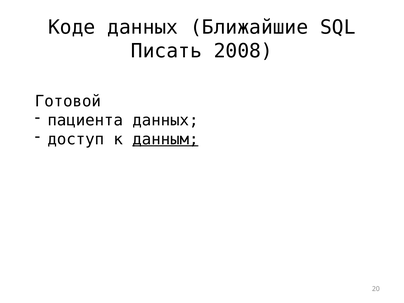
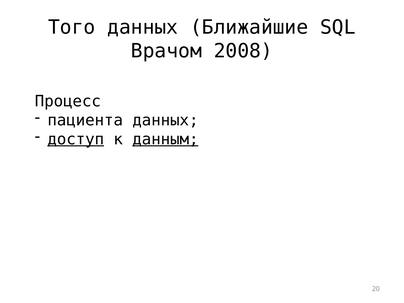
Коде: Коде -> Того (72, 27)
Писать: Писать -> Врачом (166, 51)
Готовой: Готовой -> Процесс (68, 101)
доступ underline: none -> present (76, 139)
